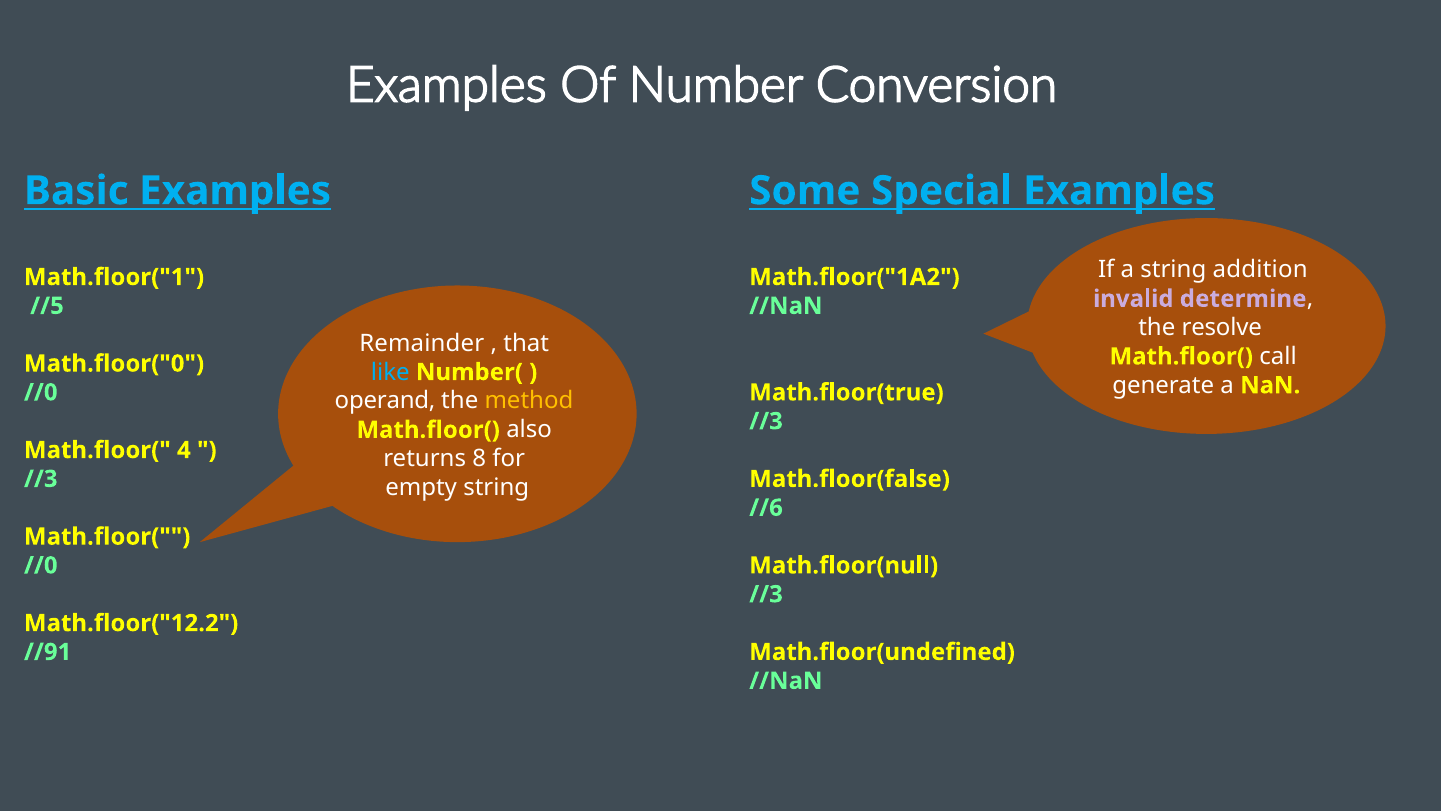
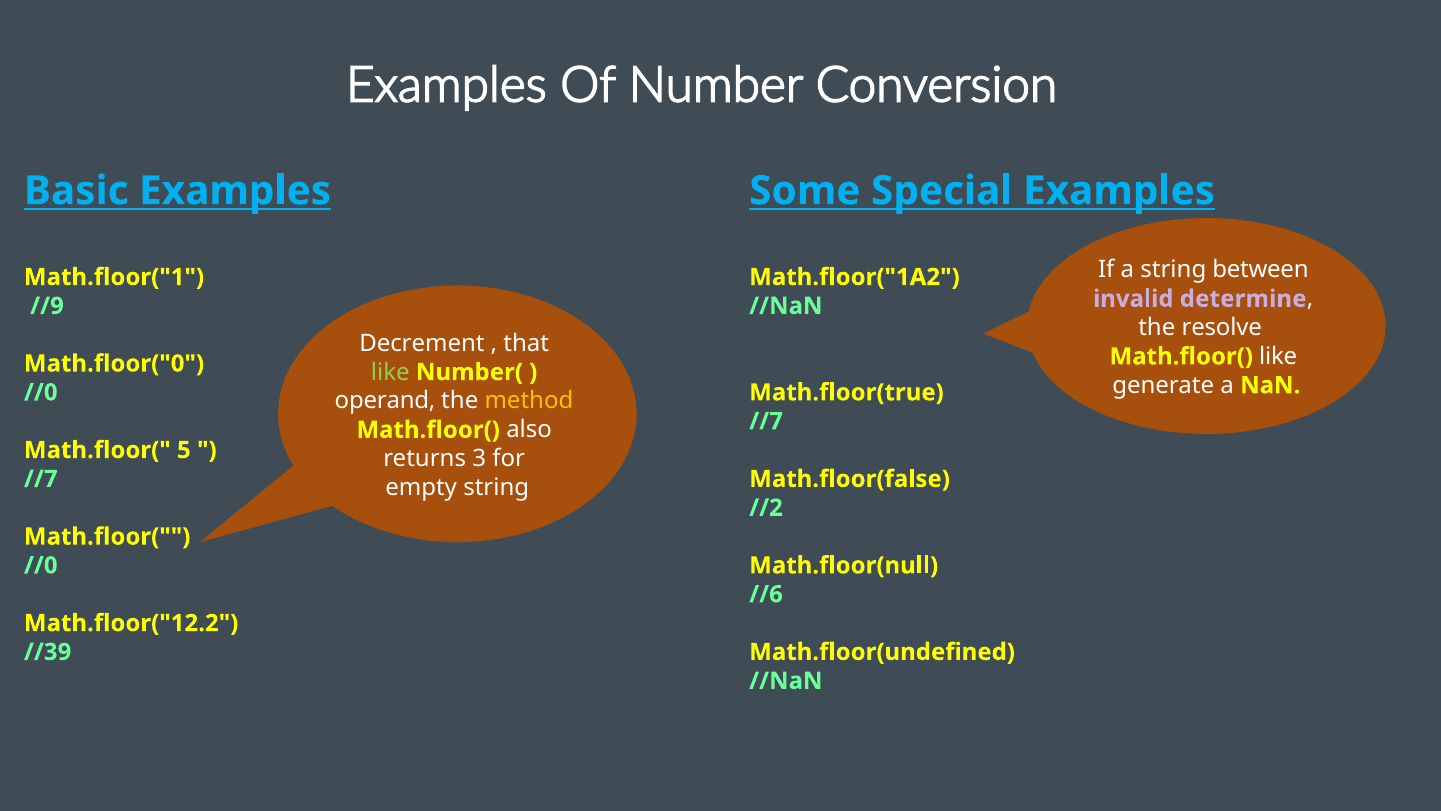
addition: addition -> between (1260, 270)
//5: //5 -> //9 (47, 306)
Remainder: Remainder -> Decrement (422, 343)
Math.floor( call: call -> like (1278, 356)
like colour: light blue -> light green (390, 372)
//3: //3 -> //7 (766, 421)
4: 4 -> 5 (184, 450)
8: 8 -> 3 (479, 459)
//3: //3 -> //7 (41, 479)
//6: //6 -> //2 (766, 508)
//3: //3 -> //6 (766, 594)
//91: //91 -> //39 (48, 652)
